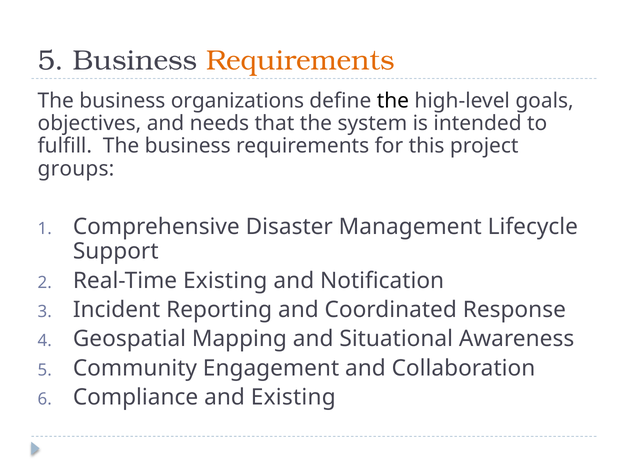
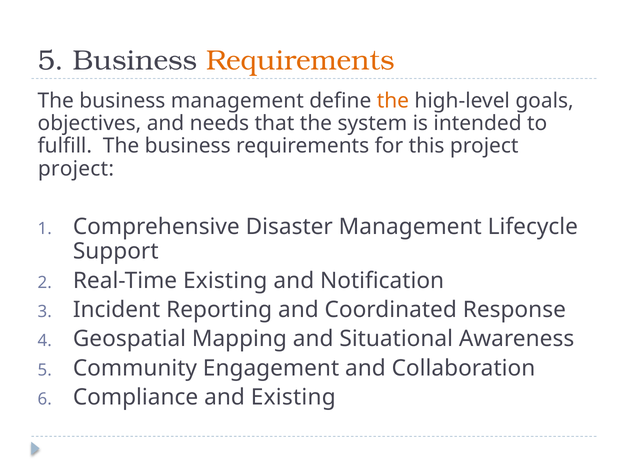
business organizations: organizations -> management (237, 101)
the colour: black -> orange (393, 101)
groups: groups -> project (76, 169)
